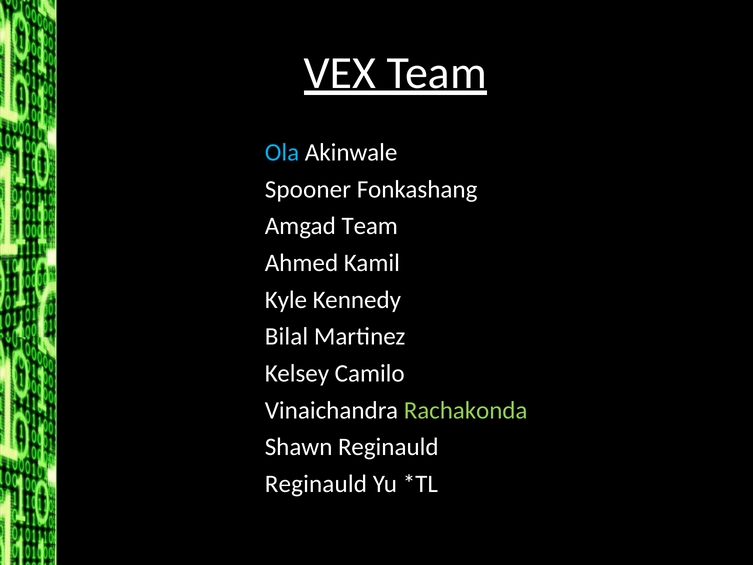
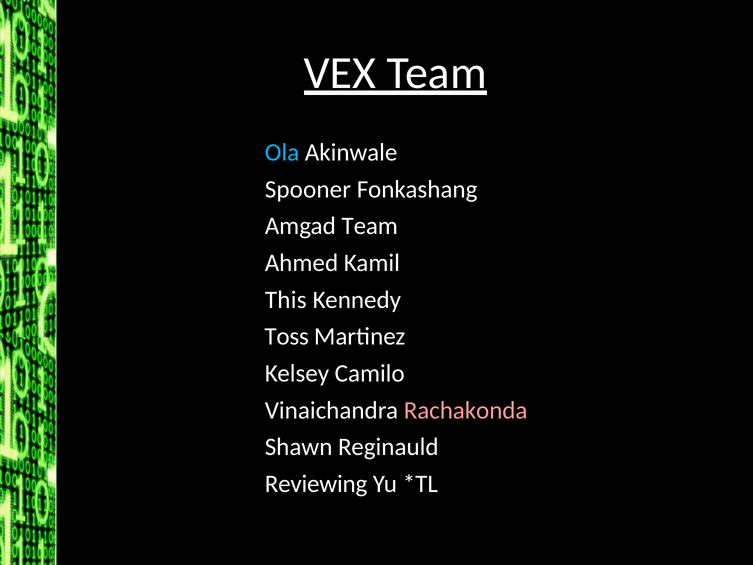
Kyle: Kyle -> This (286, 300)
Bilal: Bilal -> Toss (287, 336)
Rachakonda colour: light green -> pink (466, 410)
Reginauld: Reginauld -> Reviewing (316, 484)
